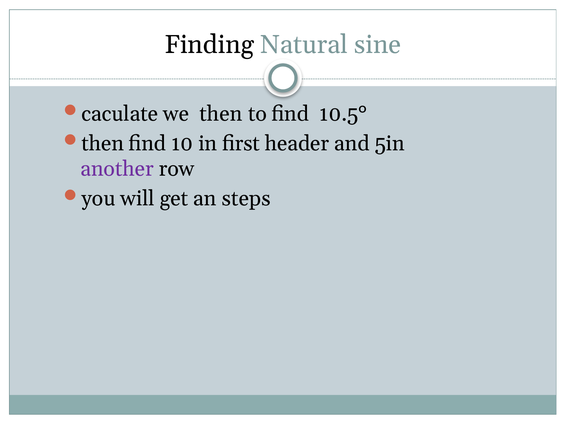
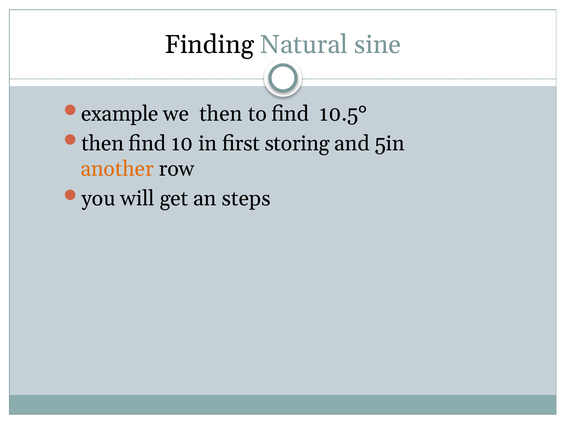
caculate: caculate -> example (120, 114)
header: header -> storing (297, 144)
another colour: purple -> orange (117, 169)
